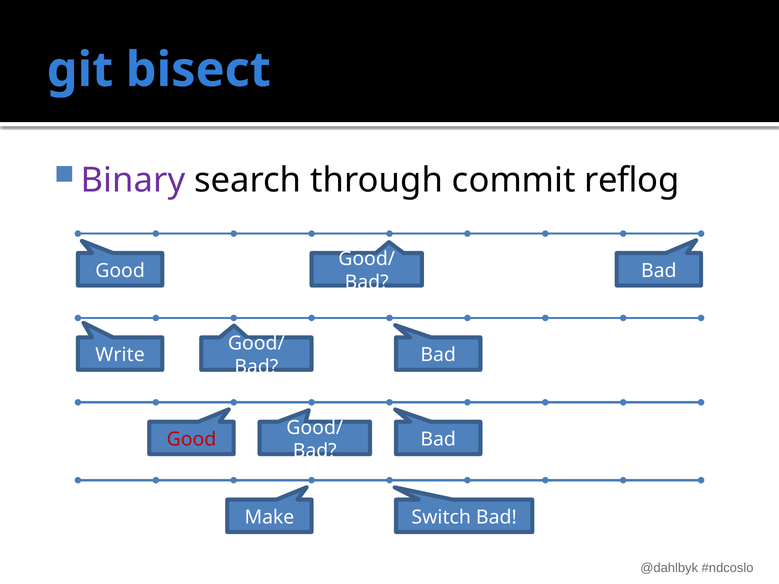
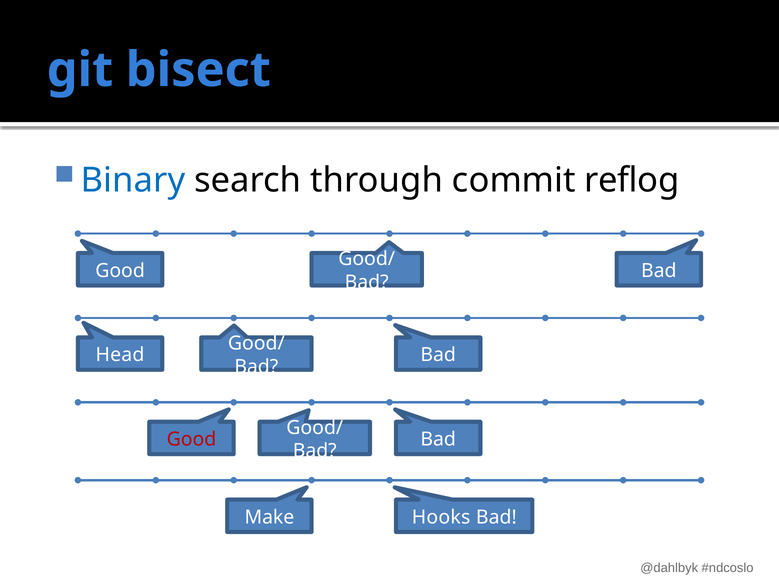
Binary colour: purple -> blue (133, 180)
Write: Write -> Head (120, 355)
Switch: Switch -> Hooks (441, 517)
